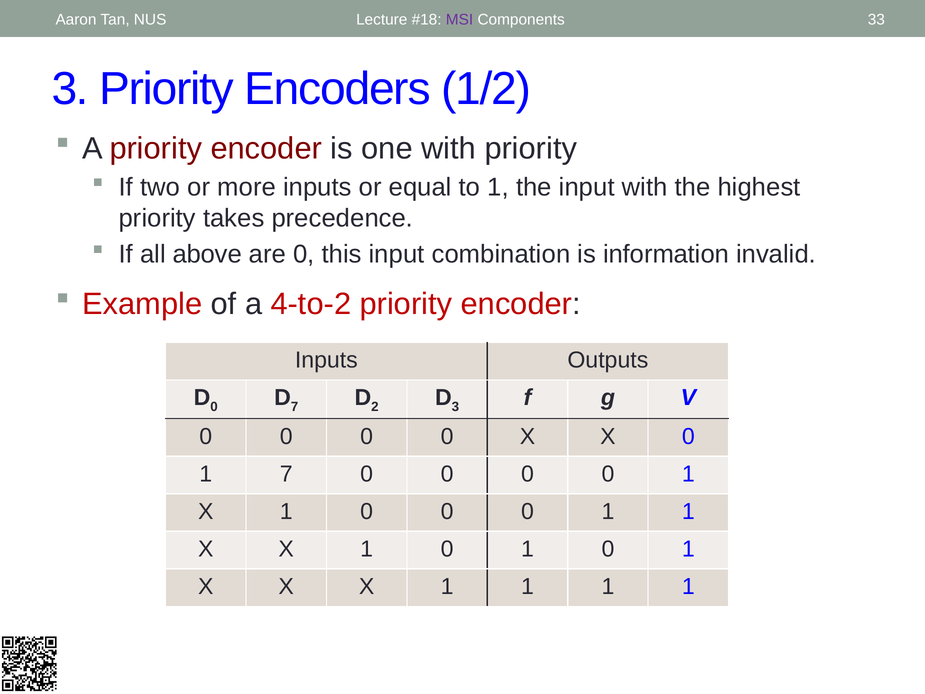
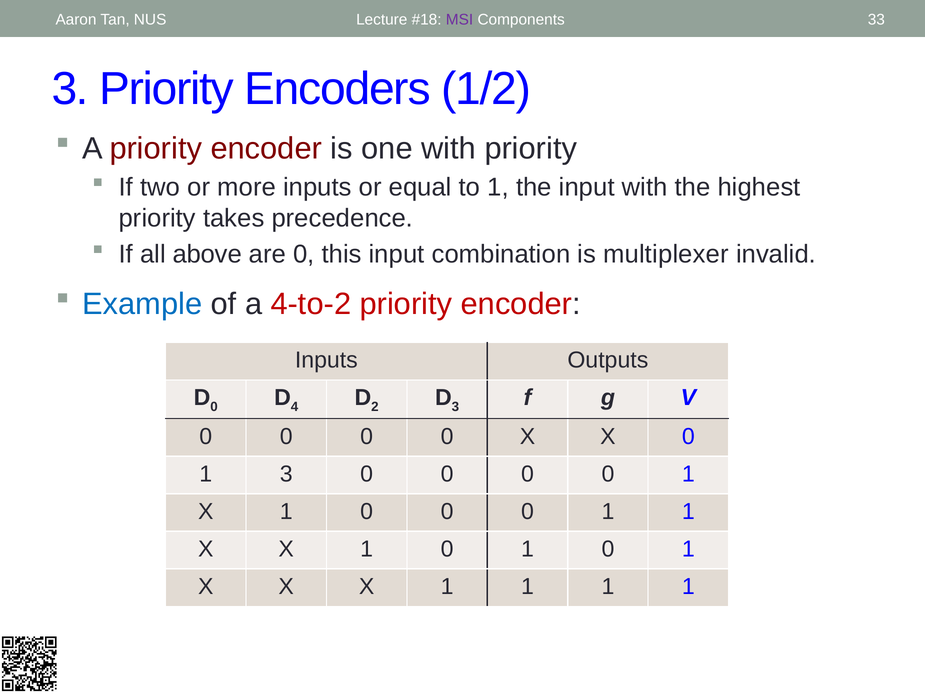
information: information -> multiplexer (666, 254)
Example colour: red -> blue (142, 304)
7: 7 -> 4 (294, 407)
1 7: 7 -> 3 (286, 474)
